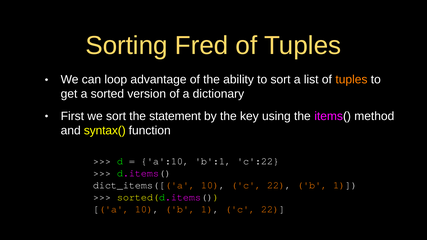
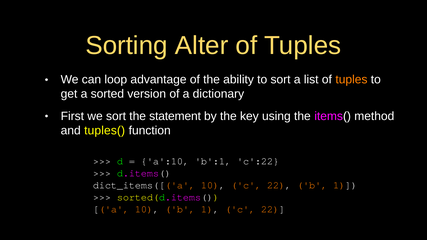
Fred: Fred -> Alter (202, 46)
syntax(: syntax( -> tuples( (105, 131)
